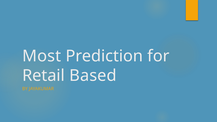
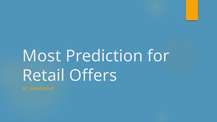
Based: Based -> Offers (93, 76)
